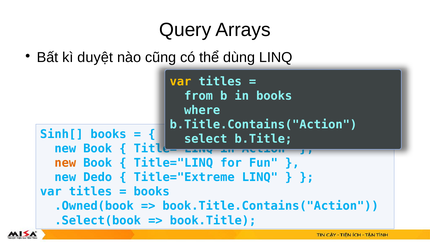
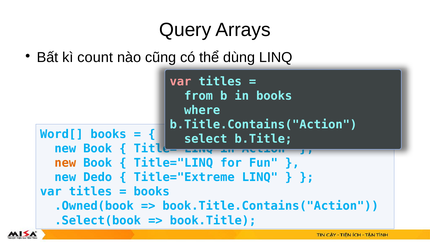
duyệt: duyệt -> count (95, 57)
var colour: yellow -> pink (180, 82)
Sinh[: Sinh[ -> Word[ (62, 134)
